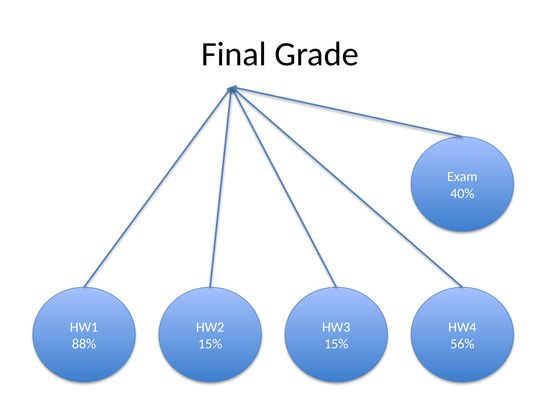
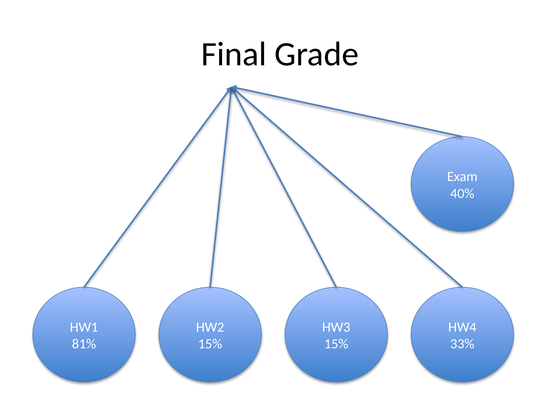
88%: 88% -> 81% (84, 344)
56%: 56% -> 33% (462, 344)
